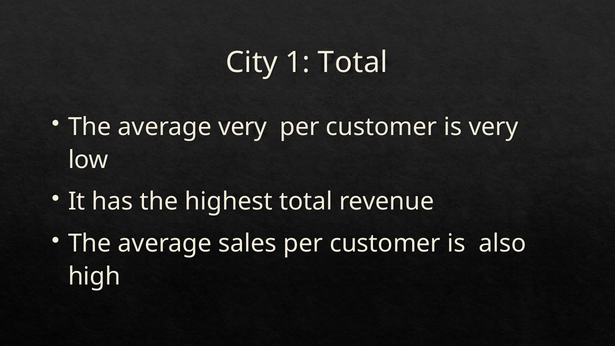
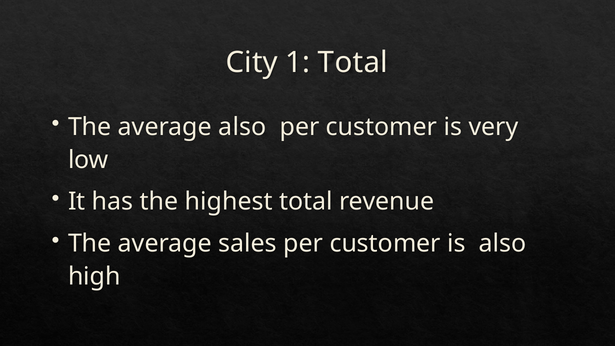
average very: very -> also (242, 127)
